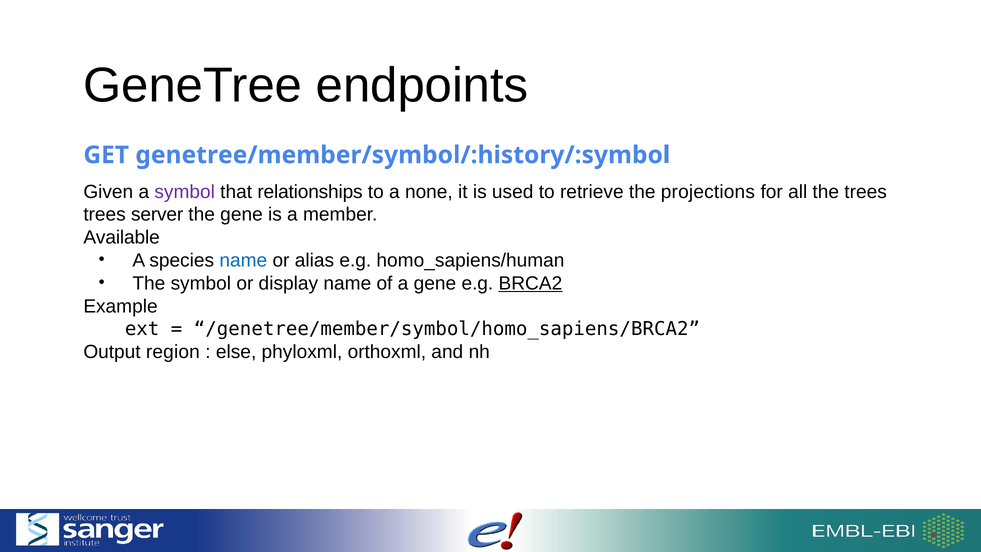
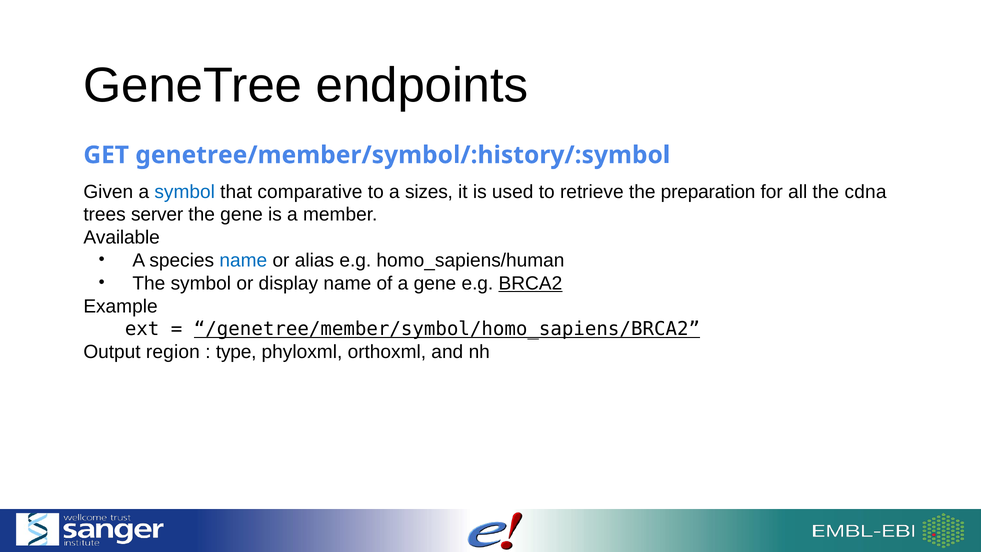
symbol colour: purple -> blue (185, 192)
relationships: relationships -> comparative (310, 192)
none: none -> sizes (429, 192)
projections: projections -> preparation (708, 192)
the trees: trees -> cdna (866, 192)
/genetree/member/symbol/homo_sapiens/BRCA2 underline: none -> present (447, 329)
else: else -> type (236, 352)
